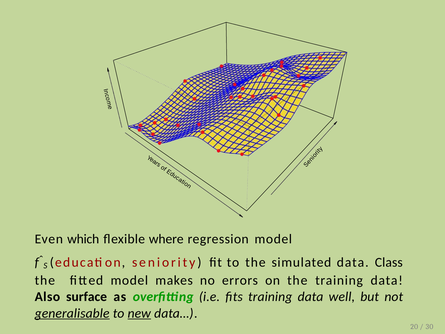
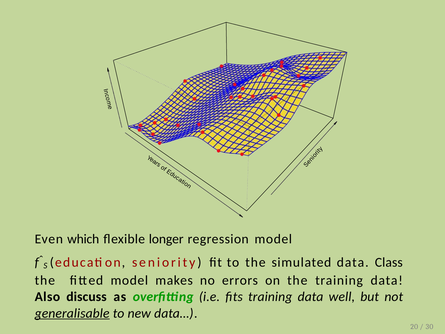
where: where -> longer (166, 239)
surface: surface -> discuss (87, 297)
new underline: present -> none (139, 313)
